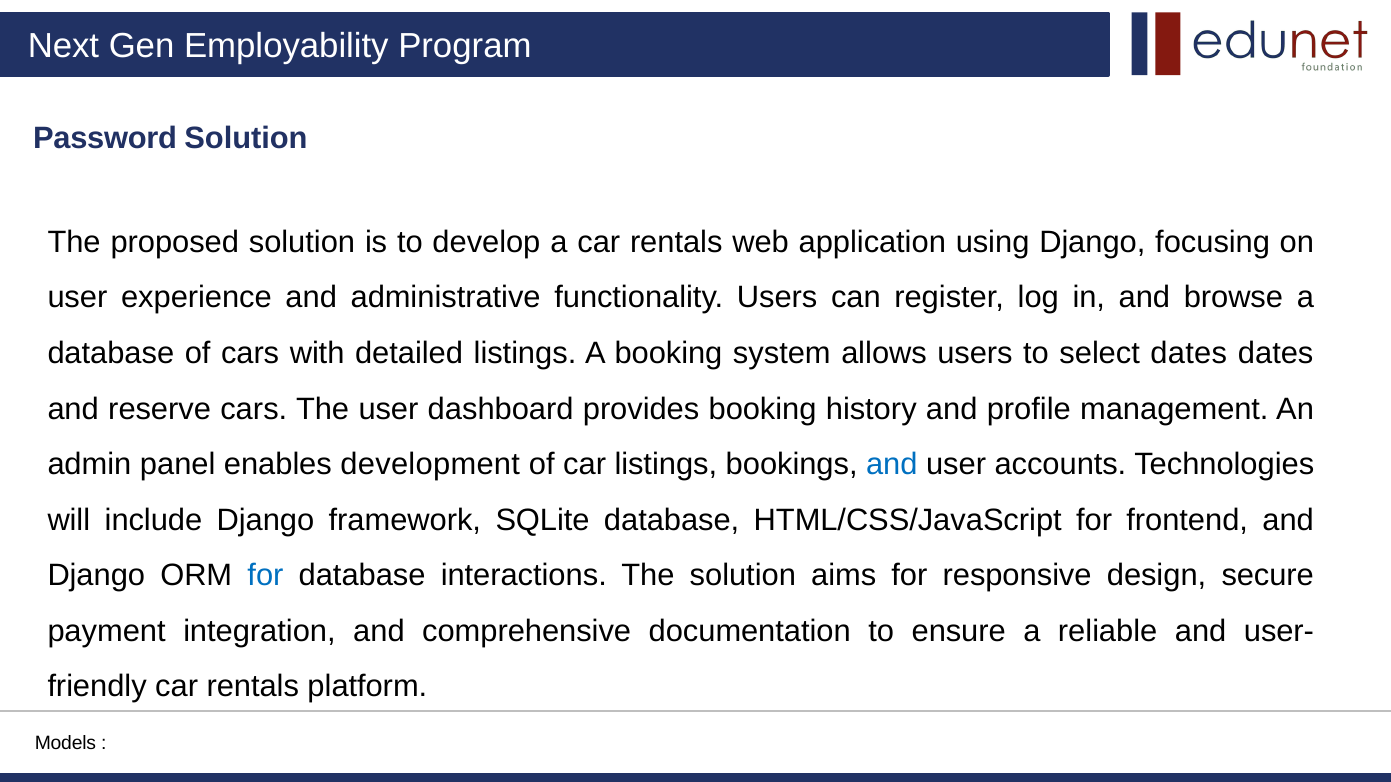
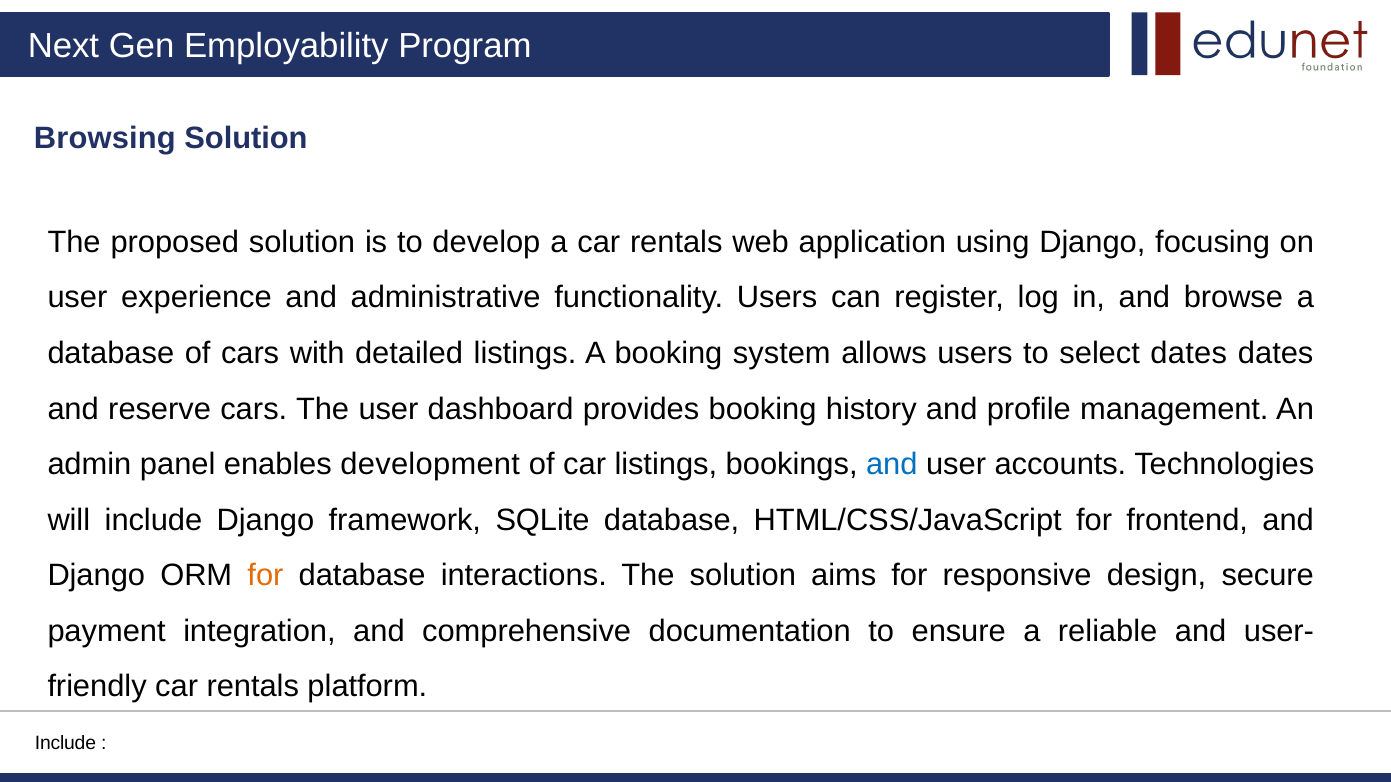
Password: Password -> Browsing (105, 138)
for colour: blue -> orange (265, 576)
Models: Models -> Include (65, 744)
